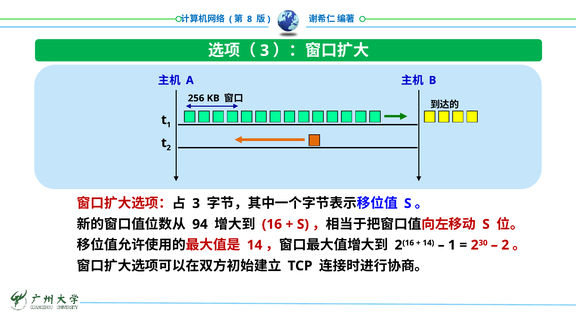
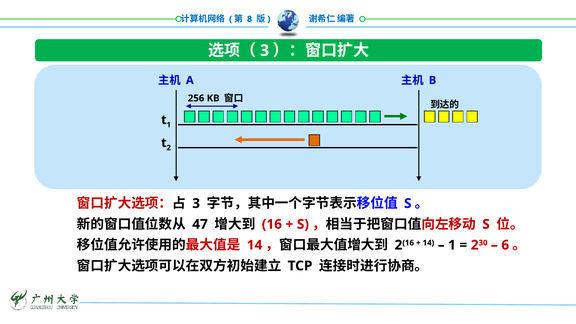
94: 94 -> 47 (200, 224)
2: 2 -> 6 (505, 245)
